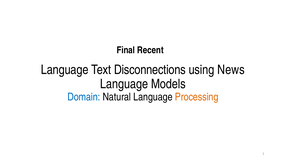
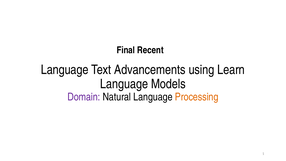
Disconnections: Disconnections -> Advancements (150, 70)
News: News -> Learn (231, 70)
Domain colour: blue -> purple (84, 97)
